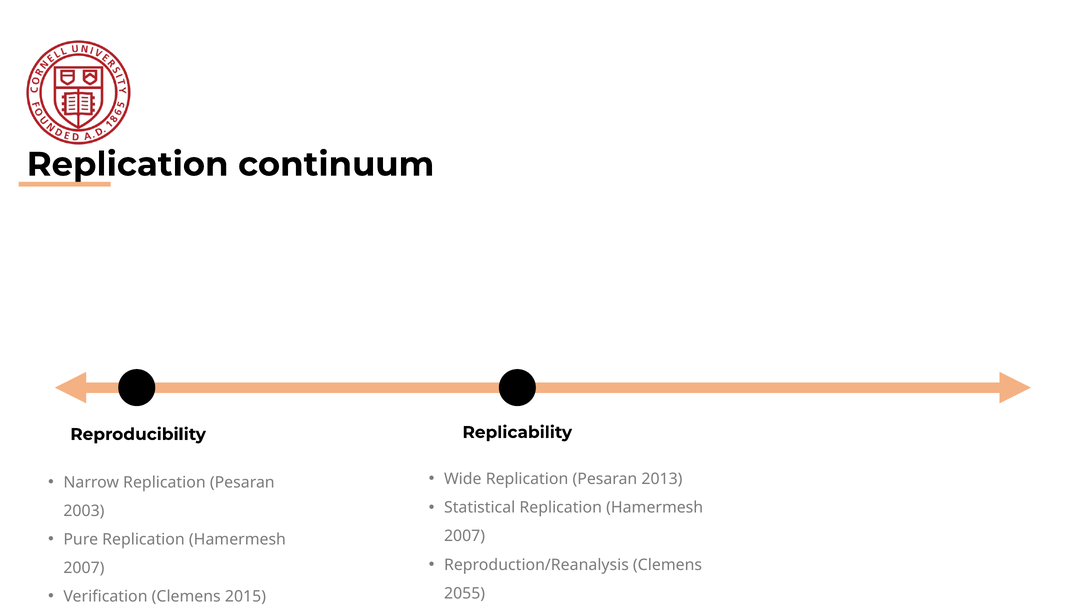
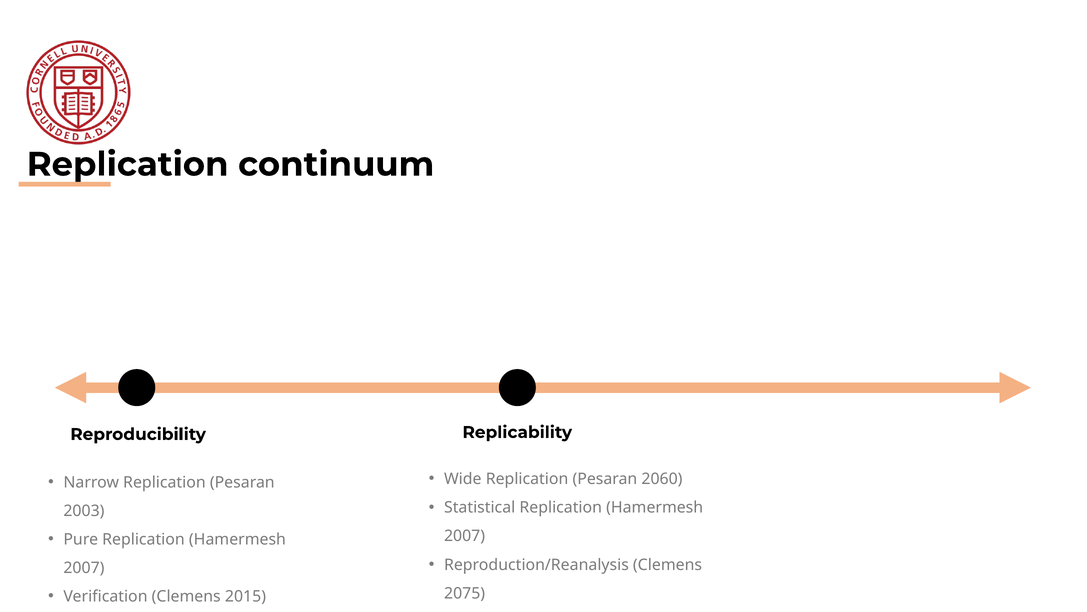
2013: 2013 -> 2060 (662, 479)
2055: 2055 -> 2075 (465, 593)
